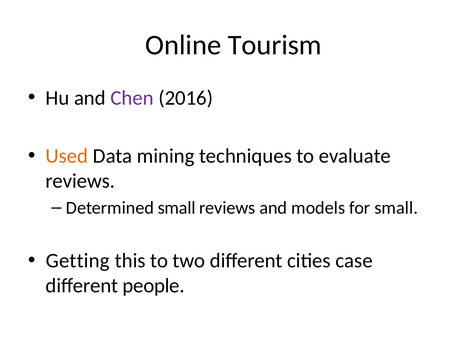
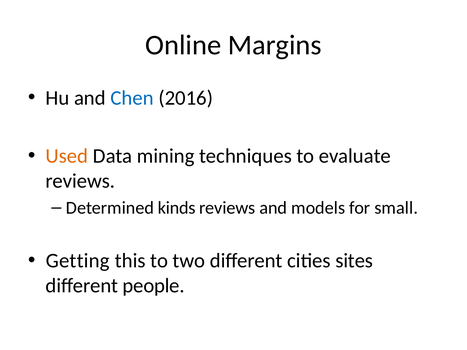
Tourism: Tourism -> Margins (275, 45)
Chen colour: purple -> blue (132, 98)
Determined small: small -> kinds (177, 208)
case: case -> sites (354, 261)
